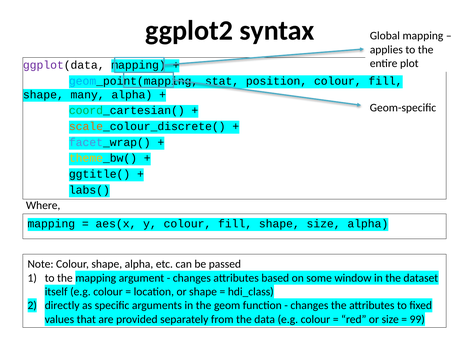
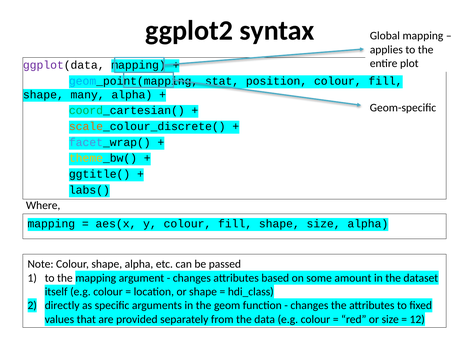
window: window -> amount (353, 278)
99: 99 -> 12 (417, 319)
